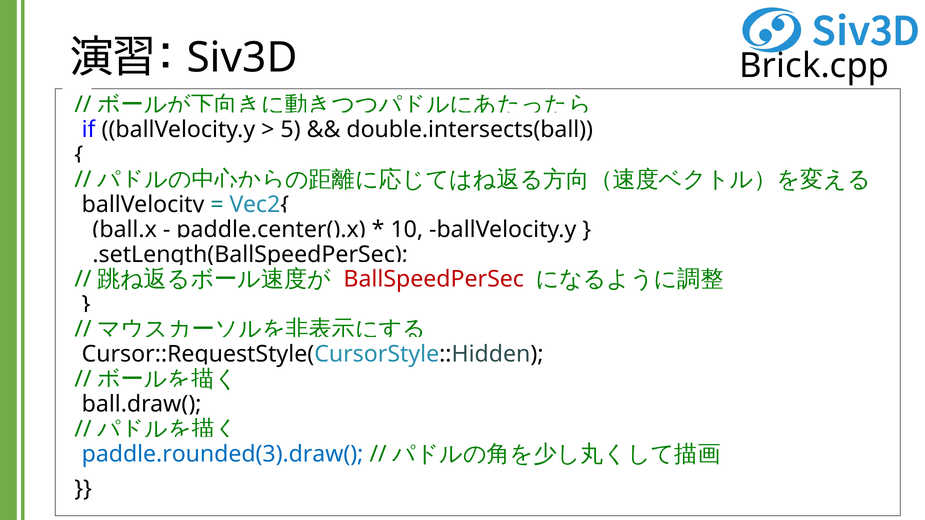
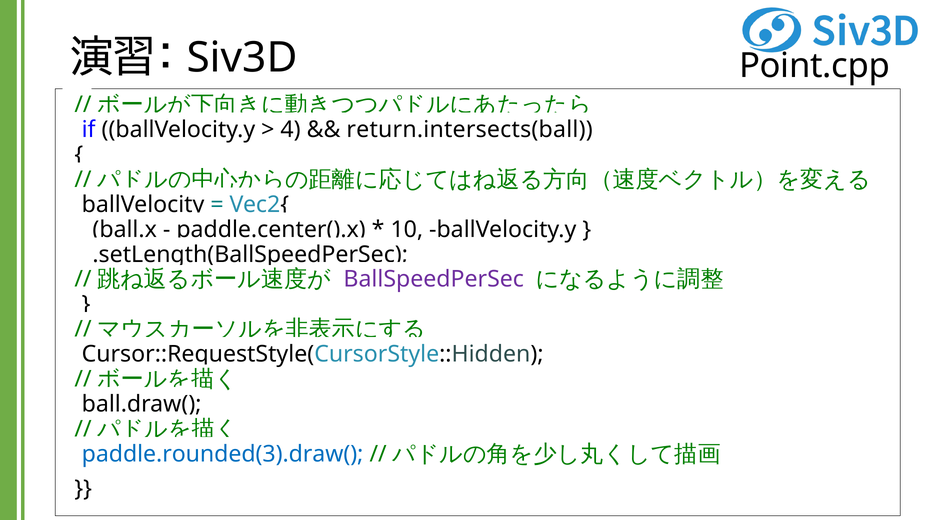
Brick.cpp: Brick.cpp -> Point.cpp (815, 66)
5: 5 -> 4 (291, 130)
double.intersects(ball: double.intersects(ball -> return.intersects(ball (470, 130)
BallSpeedPerSec colour: red -> purple (434, 280)
